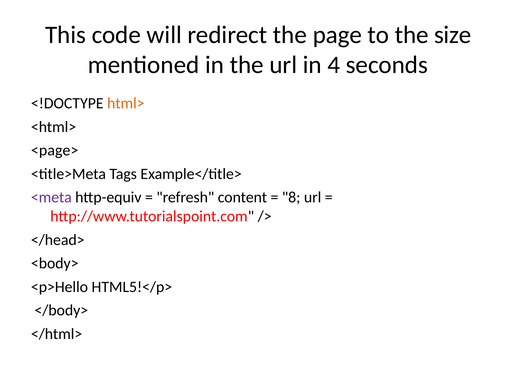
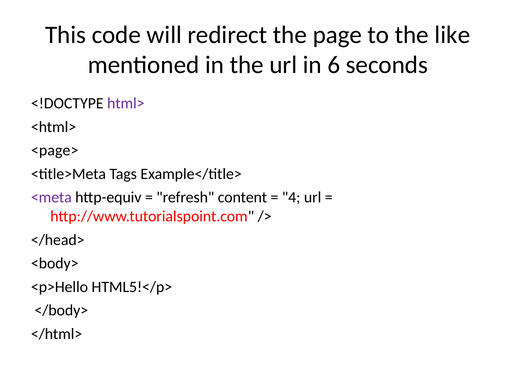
size: size -> like (452, 35)
4: 4 -> 6 (334, 65)
html> colour: orange -> purple (126, 103)
8: 8 -> 4 (291, 197)
